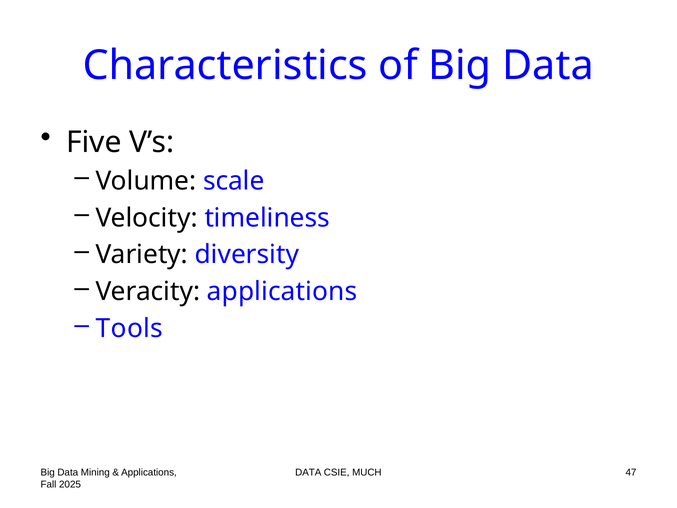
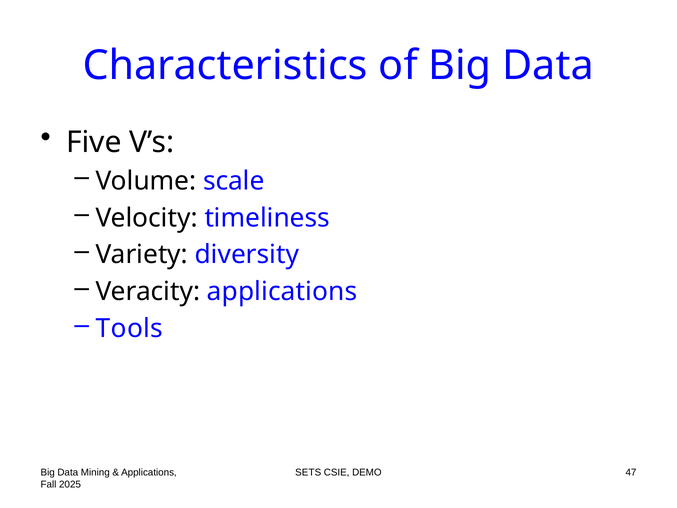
DATA: DATA -> SETS (308, 472)
MUCH: MUCH -> DEMO (367, 472)
